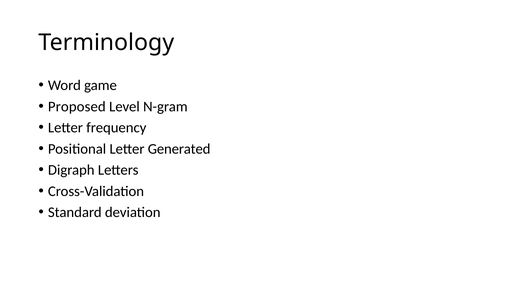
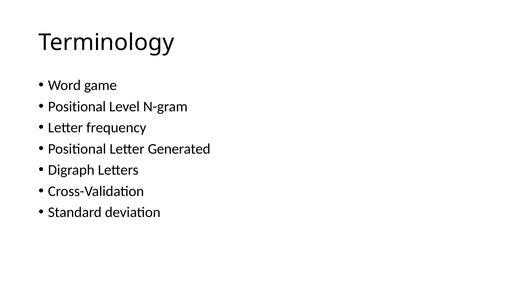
Proposed: Proposed -> Positional (77, 107)
